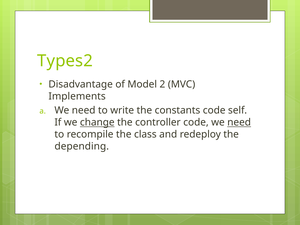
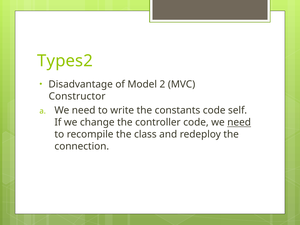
Implements: Implements -> Constructor (77, 96)
change underline: present -> none (97, 122)
depending: depending -> connection (82, 146)
